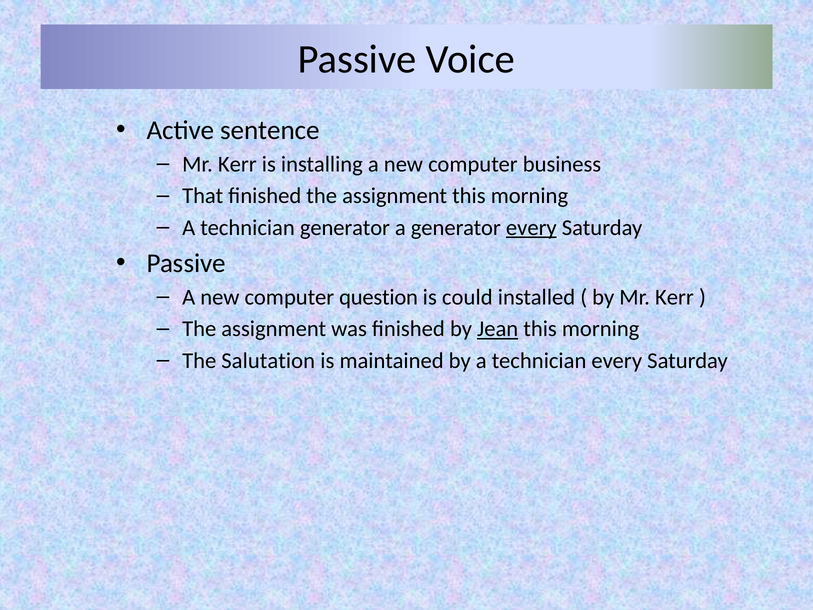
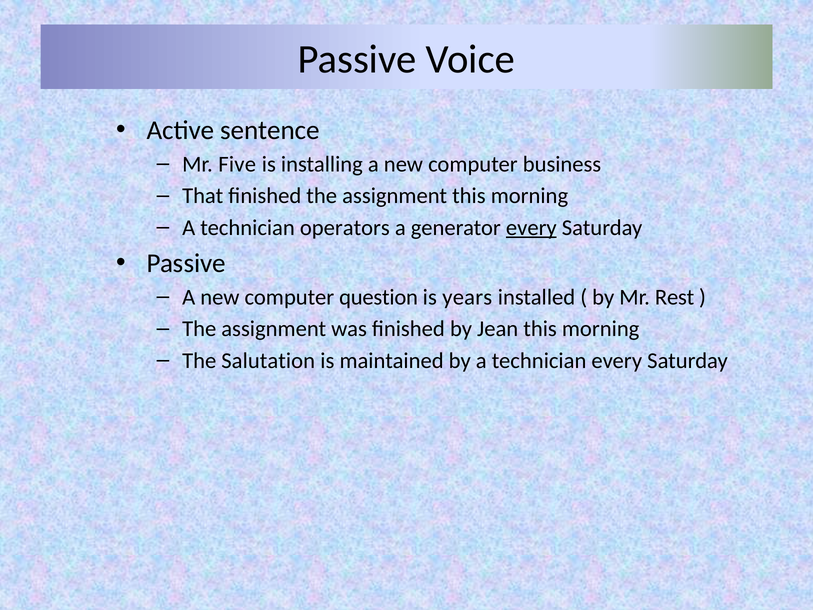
Kerr: Kerr -> Five (237, 164)
technician generator: generator -> operators (345, 228)
could: could -> years (467, 297)
by Mr Kerr: Kerr -> Rest (675, 297)
Jean underline: present -> none (498, 329)
